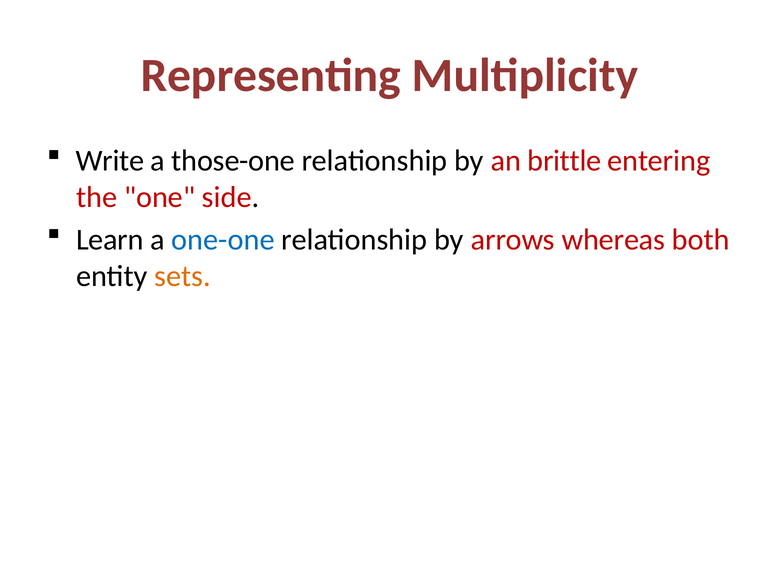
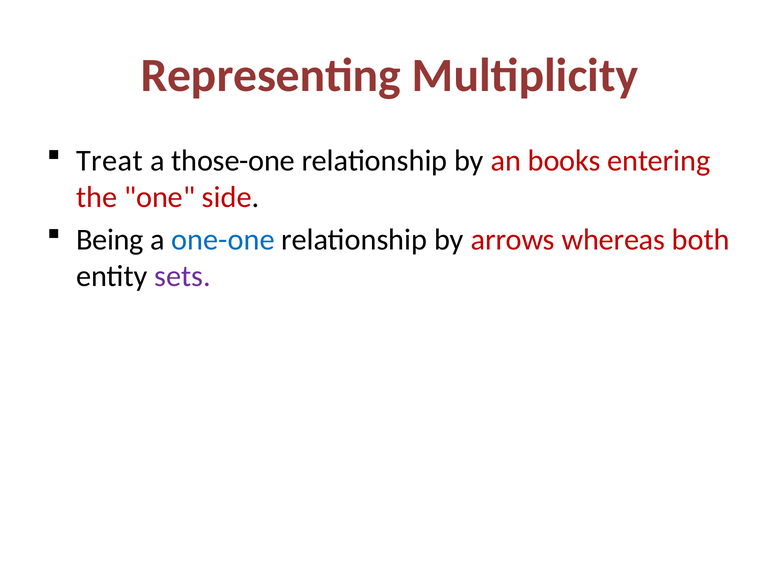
Write: Write -> Treat (110, 161)
brittle: brittle -> books (564, 161)
Learn: Learn -> Being (110, 240)
sets colour: orange -> purple (182, 276)
